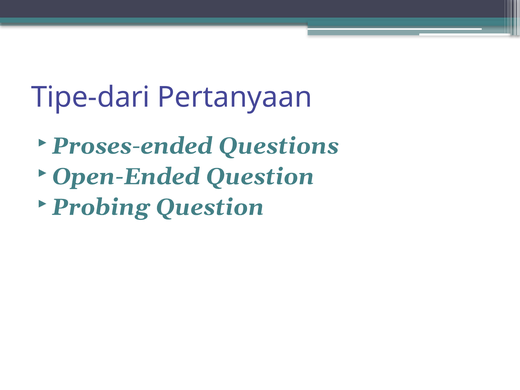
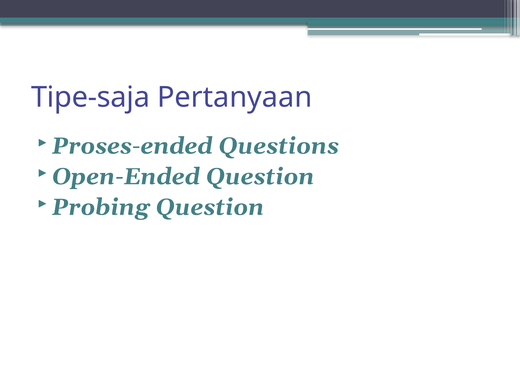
Tipe-dari: Tipe-dari -> Tipe-saja (91, 97)
